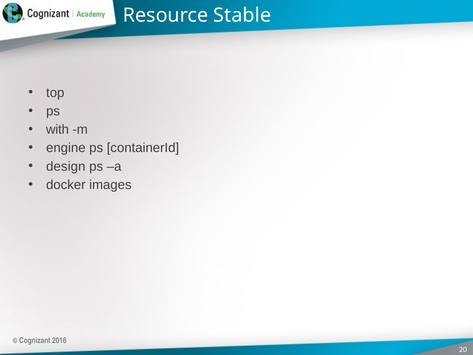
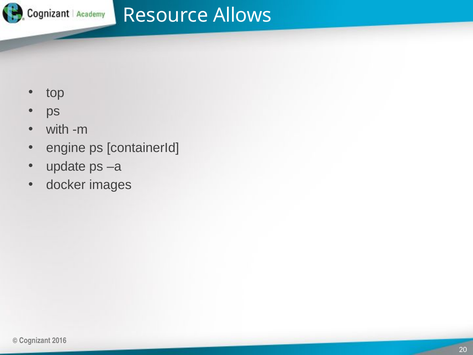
Stable: Stable -> Allows (242, 15)
design: design -> update (66, 166)
